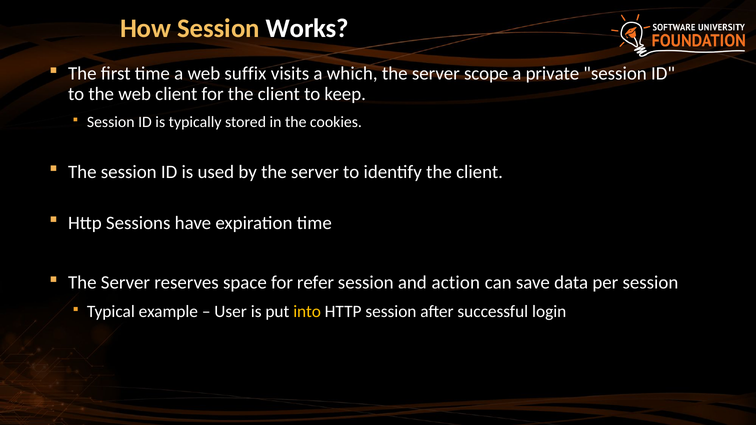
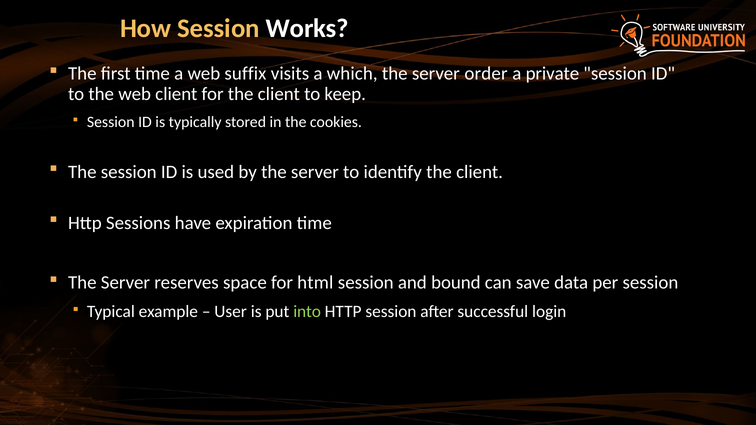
scope: scope -> order (486, 74)
refer: refer -> html (315, 283)
action: action -> bound (456, 283)
into colour: yellow -> light green (307, 312)
